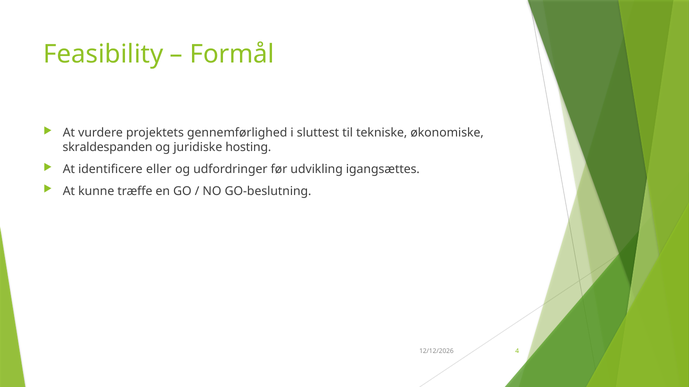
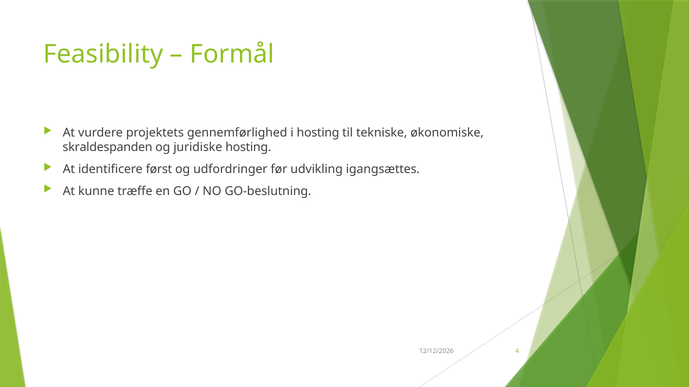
i sluttest: sluttest -> hosting (318, 133)
eller: eller -> først (159, 169)
